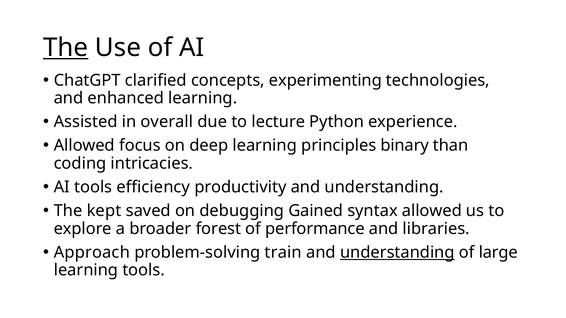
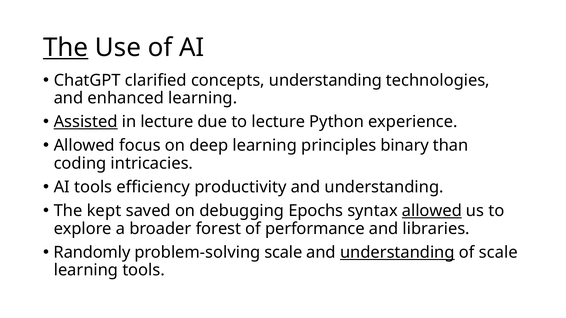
concepts experimenting: experimenting -> understanding (325, 80)
Assisted underline: none -> present (86, 122)
in overall: overall -> lecture (167, 122)
Gained: Gained -> Epochs (316, 211)
allowed underline: none -> present (432, 211)
Approach: Approach -> Randomly (92, 253)
problem-solving train: train -> scale (283, 253)
of large: large -> scale (498, 253)
